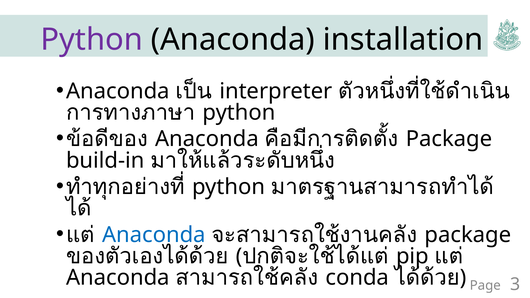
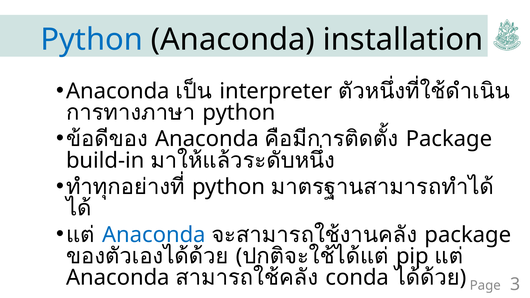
Python colour: purple -> blue (92, 40)
